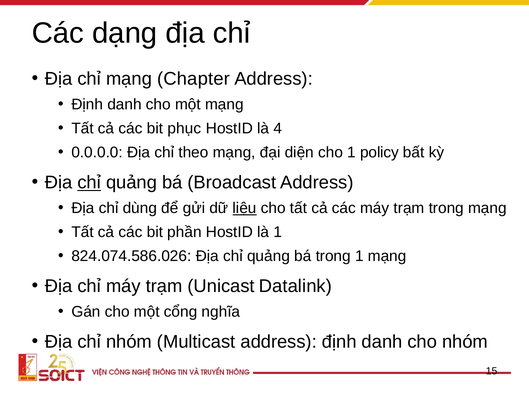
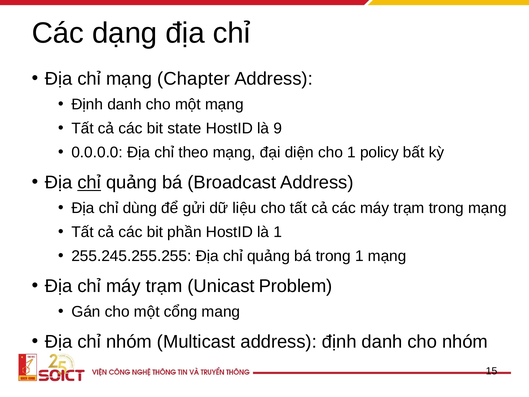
phục: phục -> state (184, 128)
4: 4 -> 9 (278, 128)
liệu underline: present -> none (245, 208)
824.074.586.026: 824.074.586.026 -> 255.245.255.255 (131, 256)
Datalink: Datalink -> Problem (296, 286)
nghĩa: nghĩa -> mang (221, 312)
